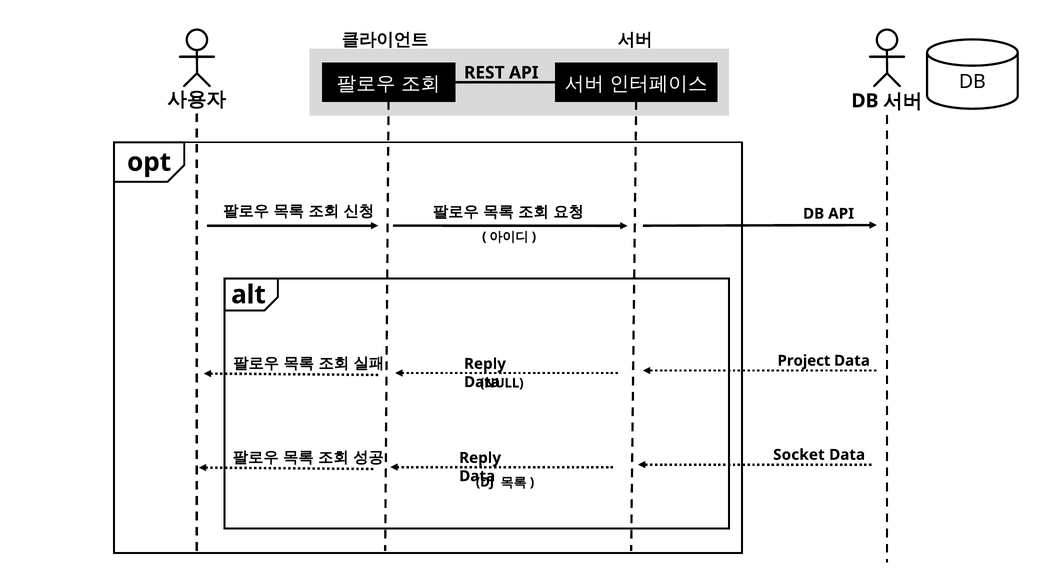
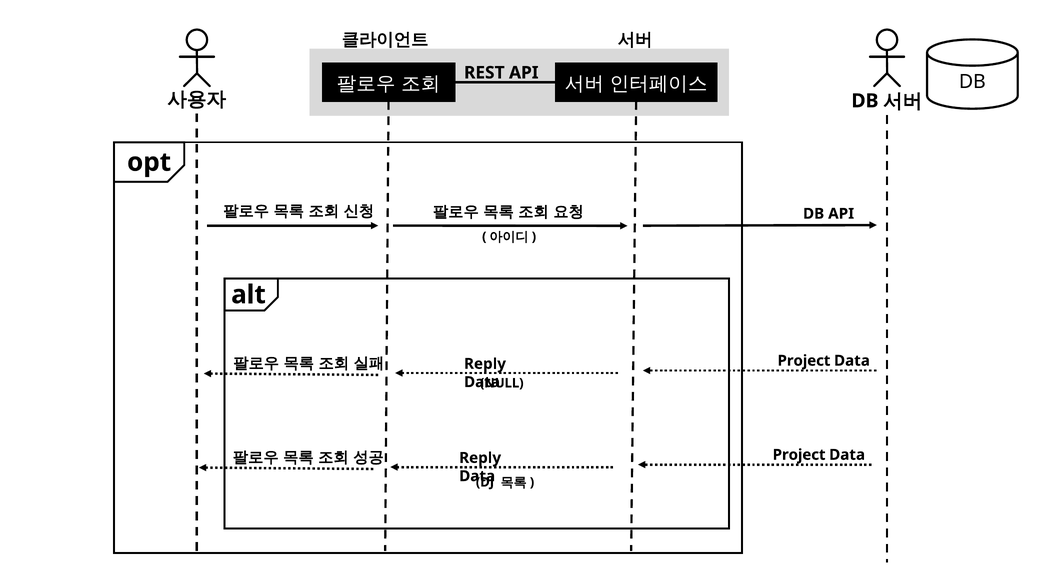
Socket: Socket -> Project (799, 455)
